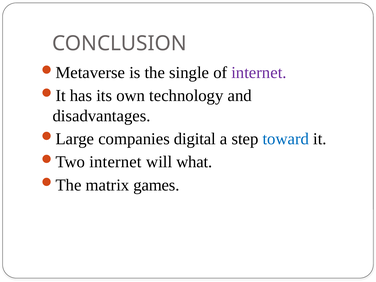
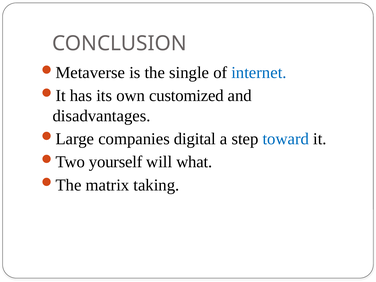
internet colour: purple -> blue (259, 73)
technology: technology -> customized (186, 96)
internet: internet -> yourself (116, 162)
games: games -> taking (156, 185)
